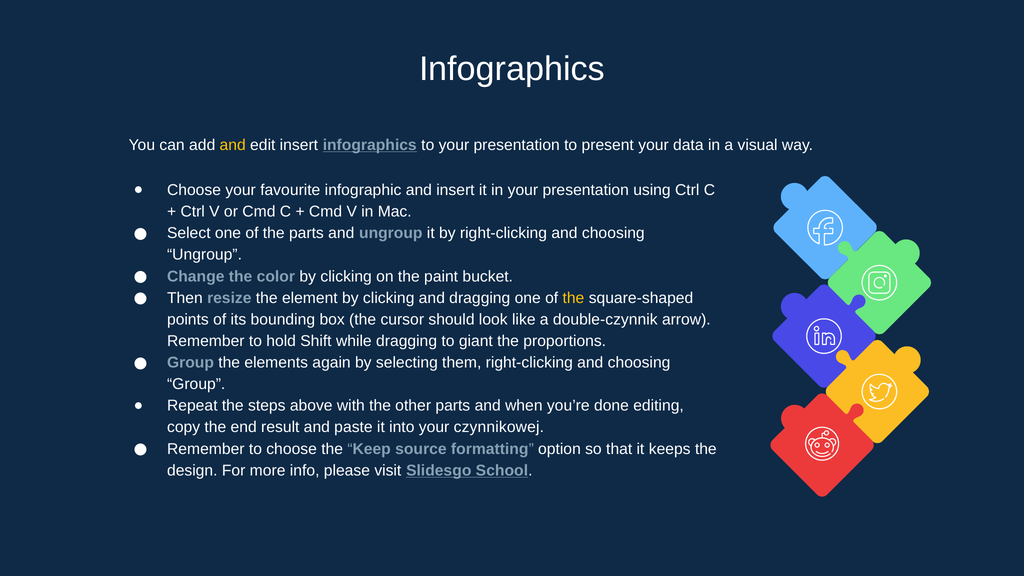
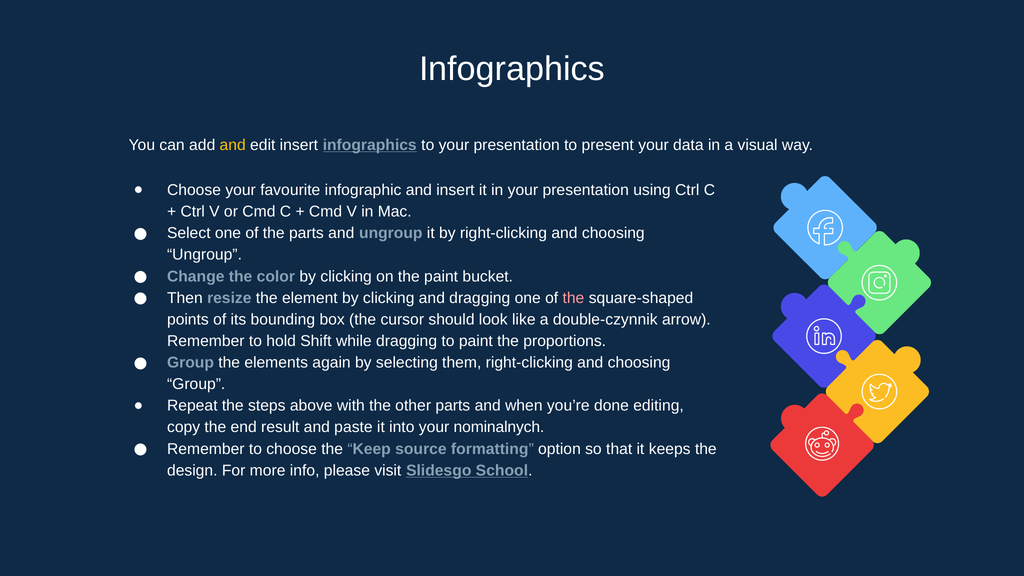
the colour: yellow -> pink (573, 298)
to giant: giant -> paint (476, 341)
czynnikowej: czynnikowej -> nominalnych (499, 427)
